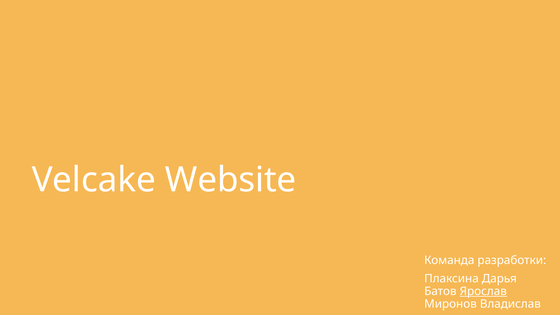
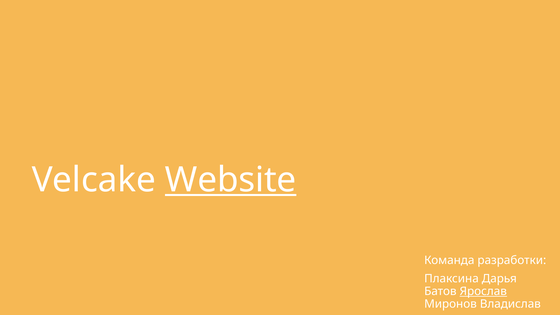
Website underline: none -> present (231, 180)
